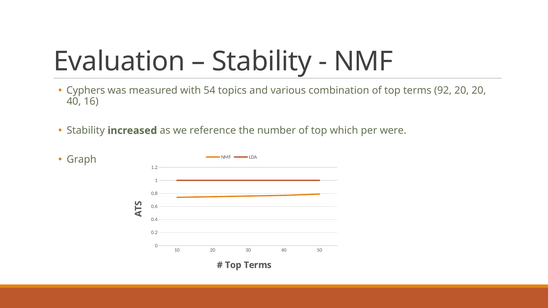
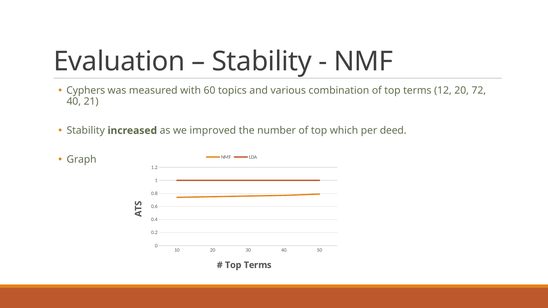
54: 54 -> 60 (210, 91)
92: 92 -> 12 (443, 91)
20 20: 20 -> 72 (479, 91)
16: 16 -> 21 (91, 102)
reference: reference -> improved (213, 131)
were: were -> deed (393, 131)
